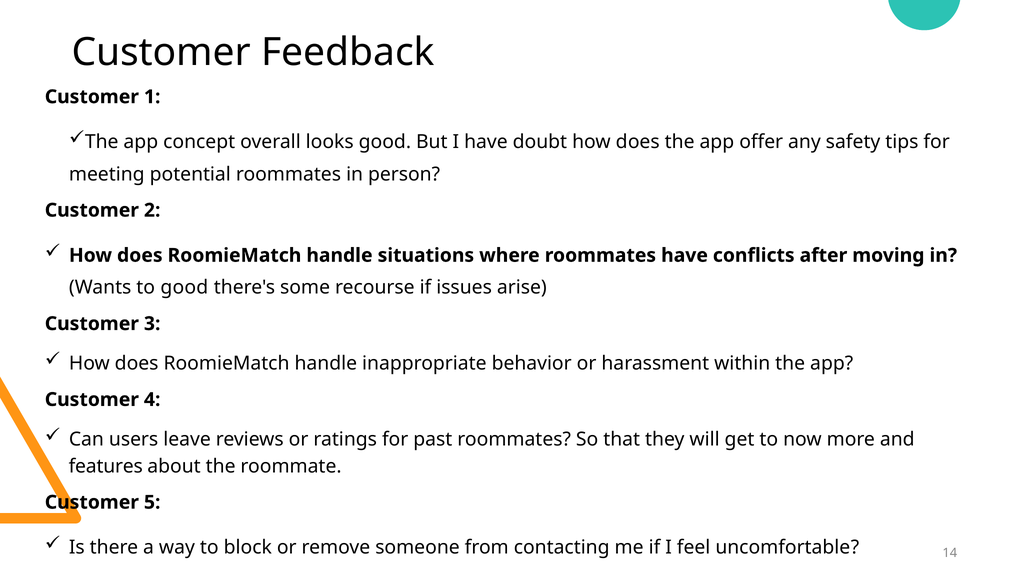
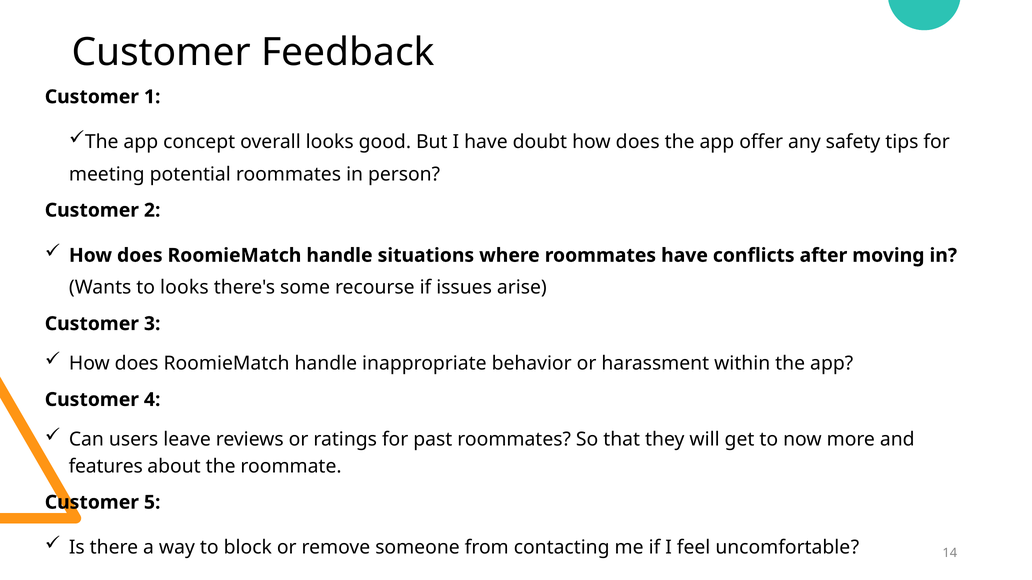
to good: good -> looks (184, 288)
